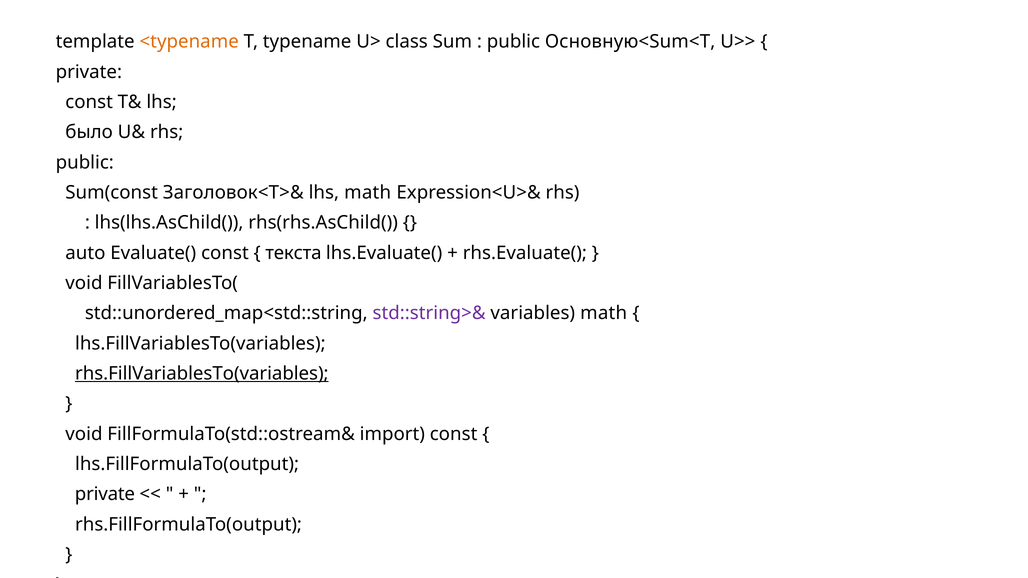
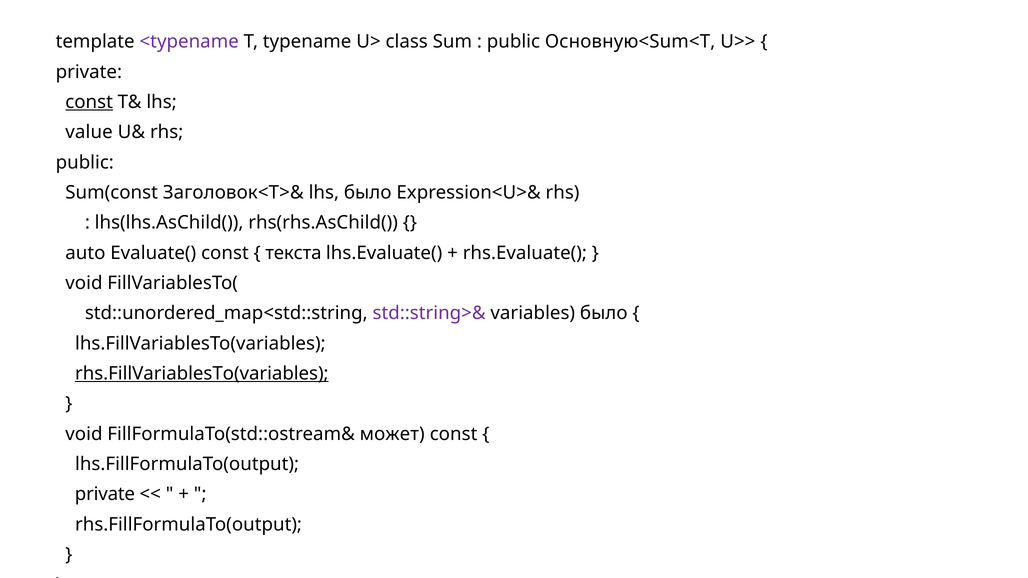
<typename colour: orange -> purple (189, 42)
const underline: none -> present (89, 102)
было: было -> value (89, 132)
lhs math: math -> было (368, 193)
variables math: math -> было (604, 313)
import: import -> может (392, 434)
